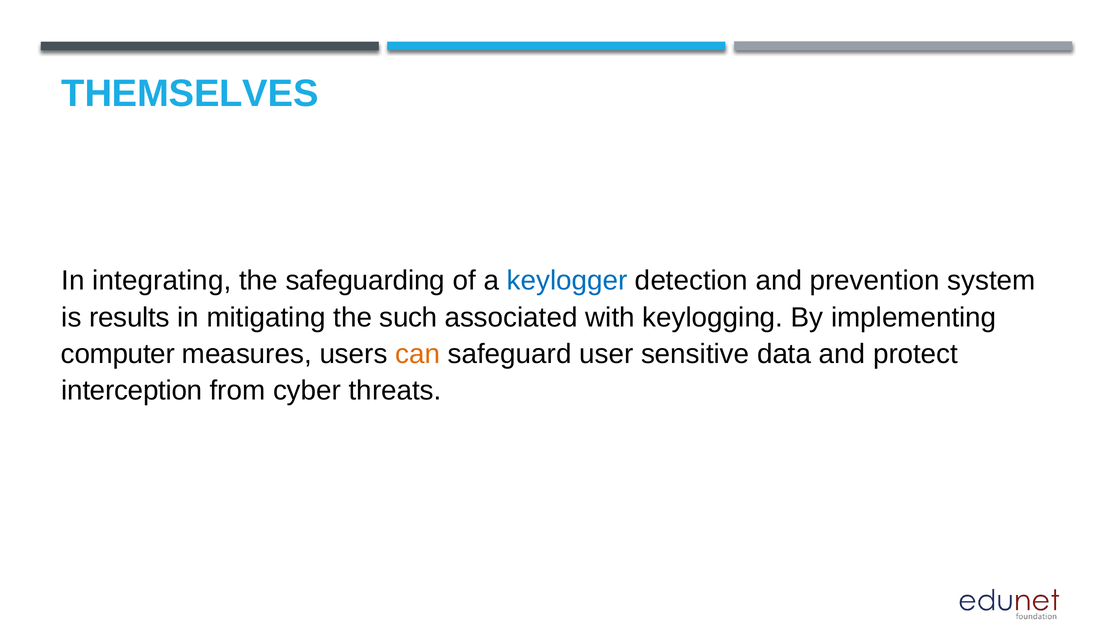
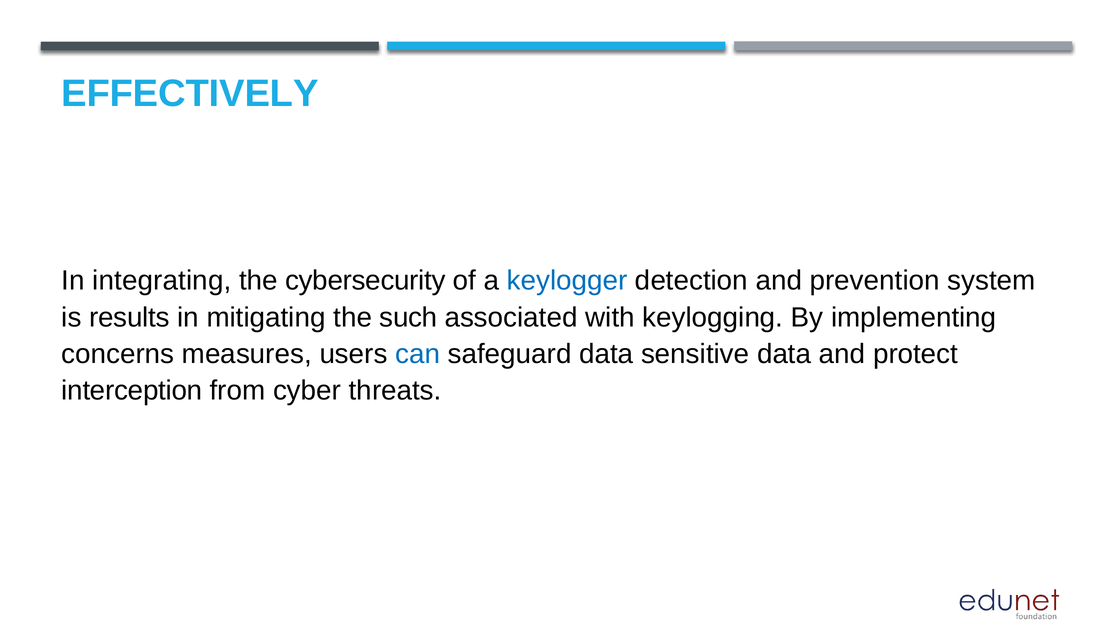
THEMSELVES: THEMSELVES -> EFFECTIVELY (190, 94)
safeguarding: safeguarding -> cybersecurity (365, 281)
computer: computer -> concerns (118, 354)
can colour: orange -> blue (418, 354)
safeguard user: user -> data (606, 354)
